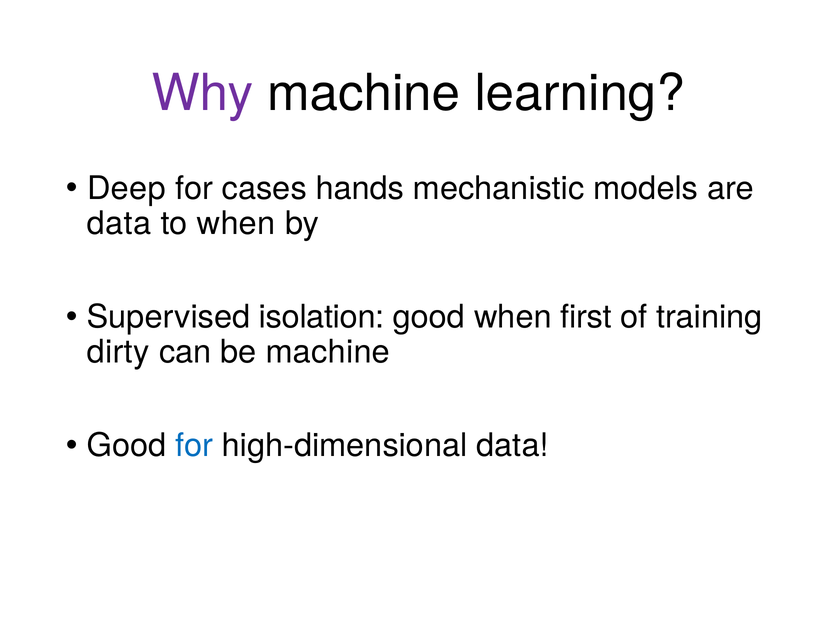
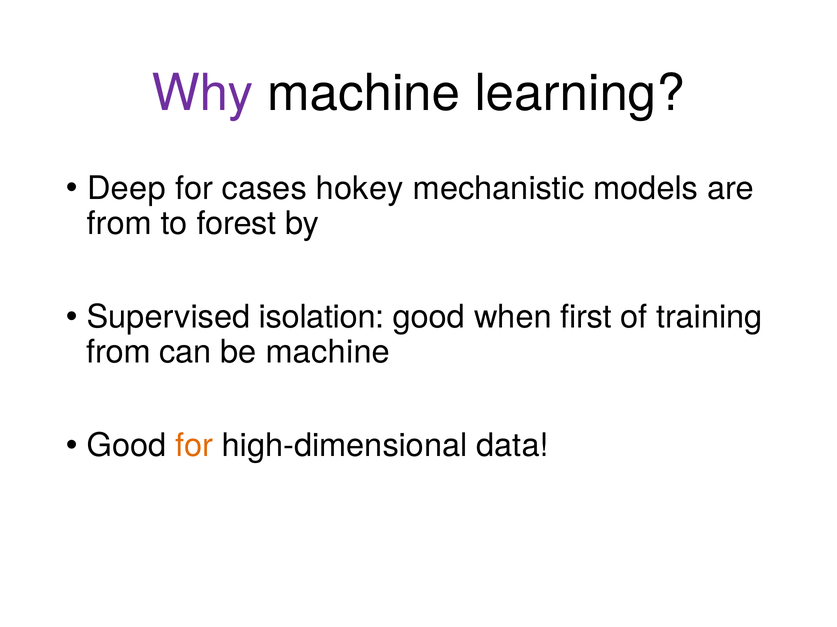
hands: hands -> hokey (360, 189)
data: data -> from (119, 224)
to when: when -> forest (236, 224)
dirty: dirty -> from (119, 353)
for colour: blue -> orange (194, 446)
